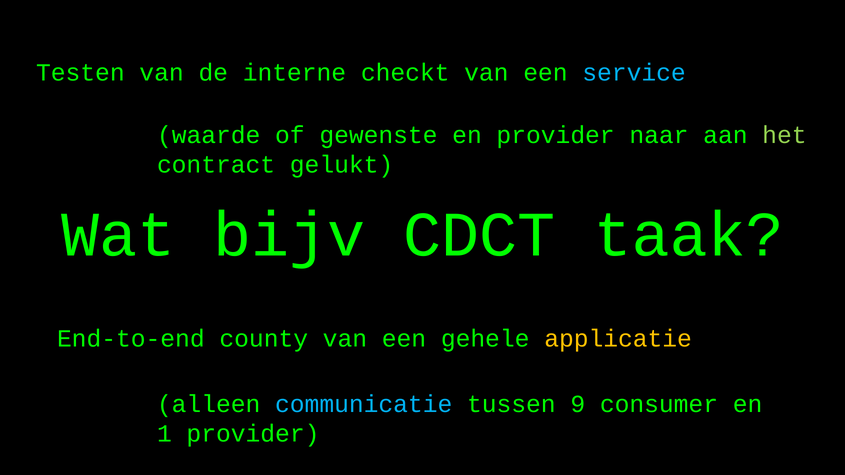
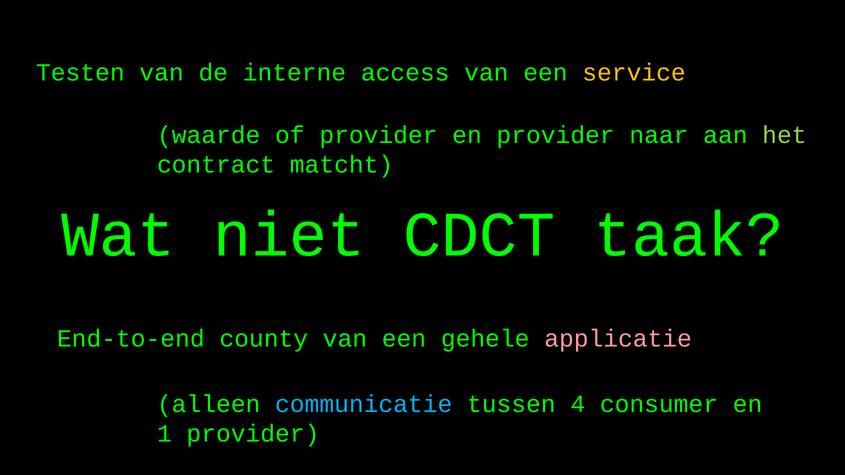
checkt: checkt -> access (405, 73)
service colour: light blue -> yellow (634, 73)
of gewenste: gewenste -> provider (378, 135)
gelukt: gelukt -> matcht (342, 165)
bijv: bijv -> niet (289, 235)
applicatie colour: yellow -> pink (618, 339)
9: 9 -> 4 (578, 404)
